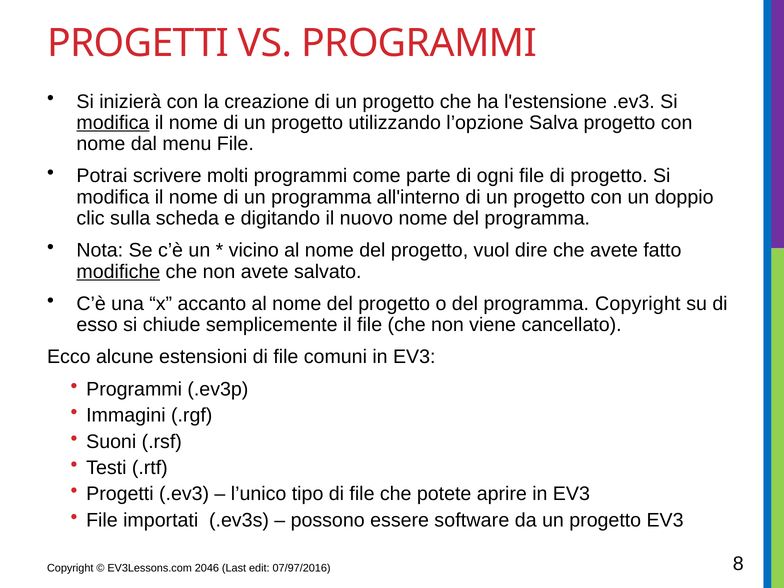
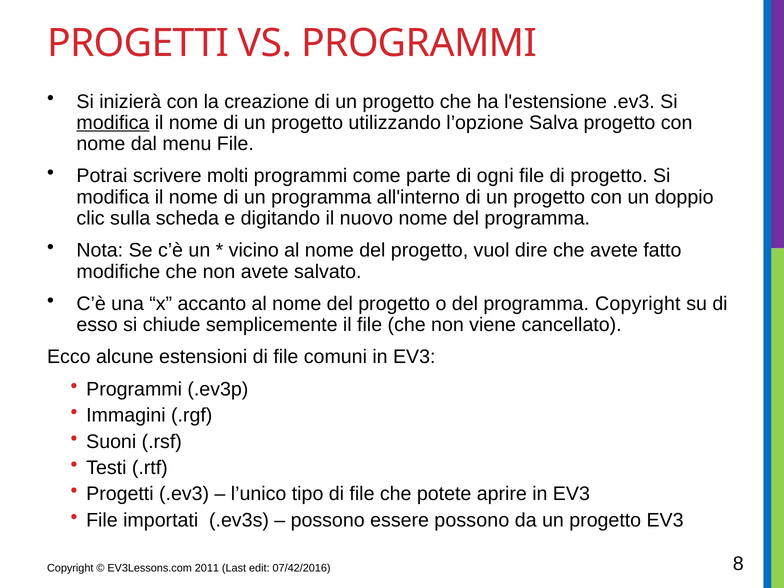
modifiche underline: present -> none (118, 272)
essere software: software -> possono (472, 520)
2046: 2046 -> 2011 (207, 568)
07/97/2016: 07/97/2016 -> 07/42/2016 (302, 568)
